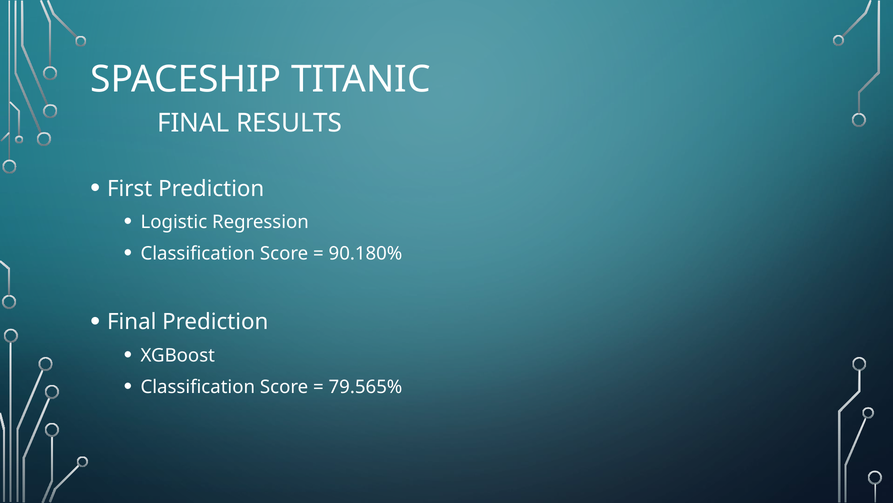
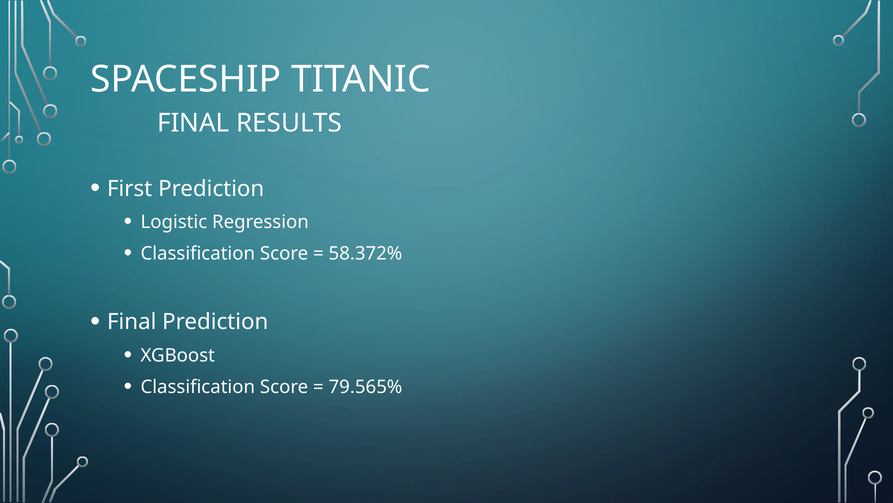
90.180%: 90.180% -> 58.372% (365, 253)
